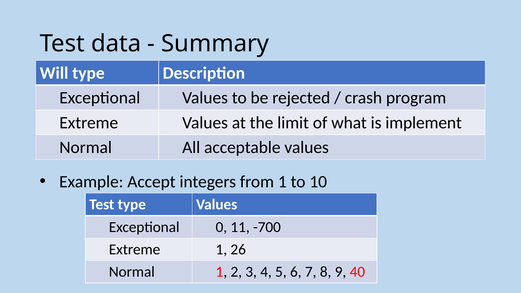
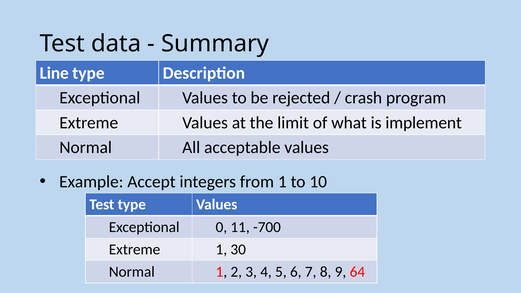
Will: Will -> Line (54, 73)
26: 26 -> 30 (238, 250)
40: 40 -> 64 (357, 272)
